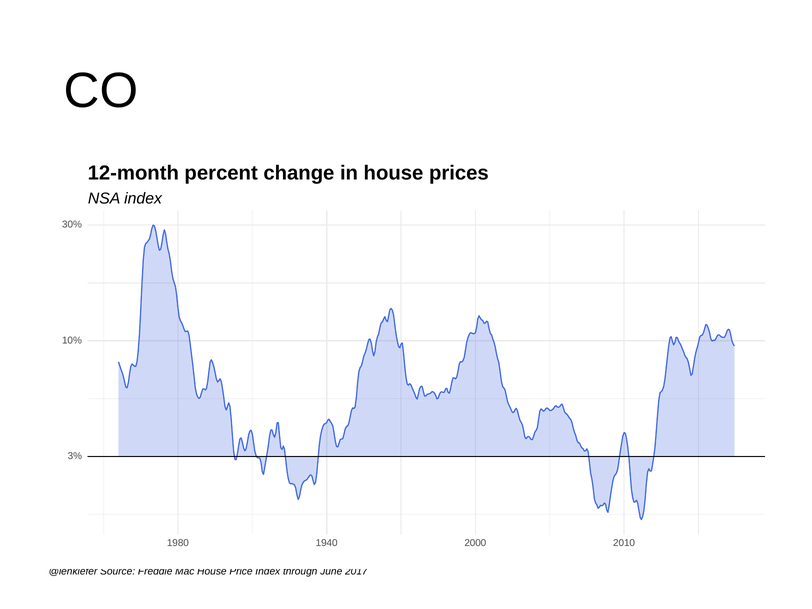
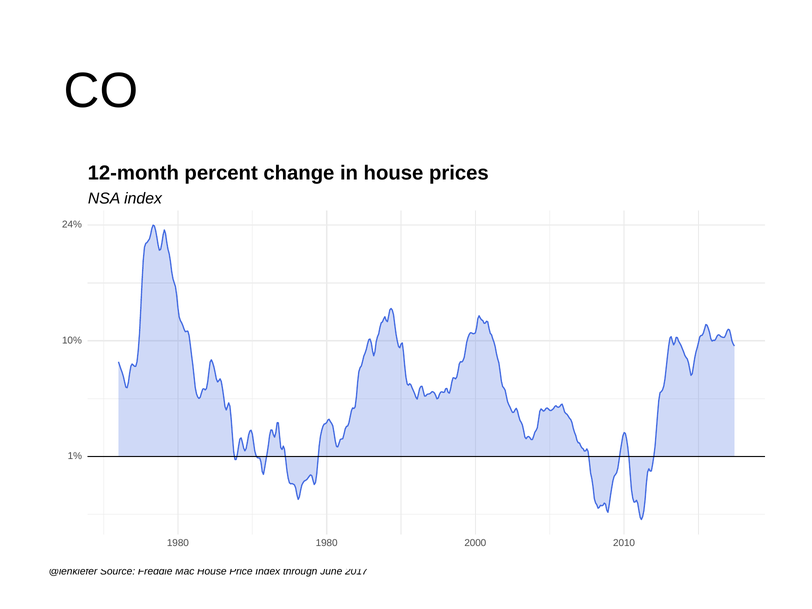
30%: 30% -> 24% (72, 225)
3%: 3% -> 1% (75, 456)
1980 1940: 1940 -> 1980 (327, 543)
